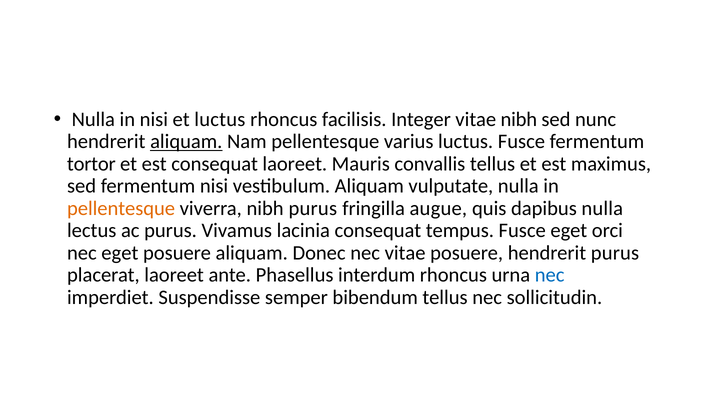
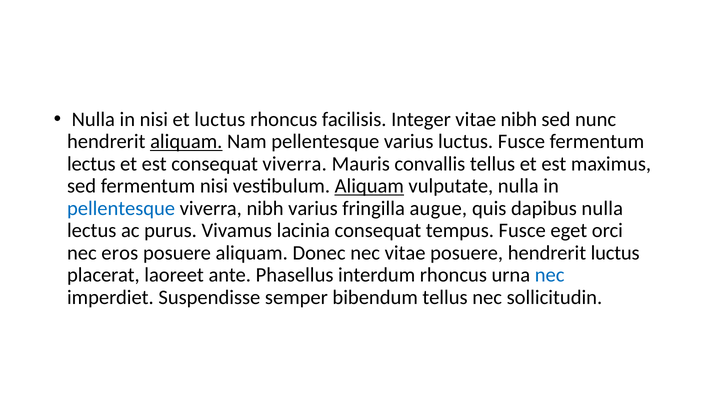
tortor: tortor -> lectus (91, 164)
consequat laoreet: laoreet -> viverra (295, 164)
Aliquam underline: none -> present (369, 186)
pellentesque colour: orange -> blue (121, 208)
nibh purus: purus -> varius (313, 208)
nec eget: eget -> eros (120, 253)
hendrerit purus: purus -> luctus (615, 253)
